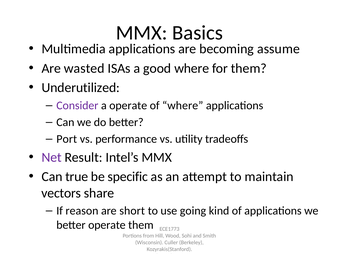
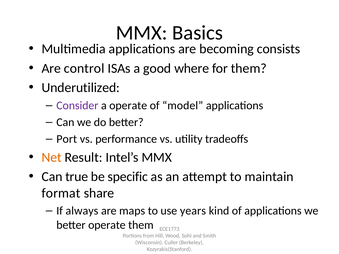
assume: assume -> consists (279, 49)
wasted: wasted -> control (84, 68)
of where: where -> model (183, 106)
Net colour: purple -> orange (52, 157)
vectors: vectors -> format (61, 193)
reason: reason -> always (82, 211)
short: short -> maps (132, 211)
going: going -> years (193, 211)
